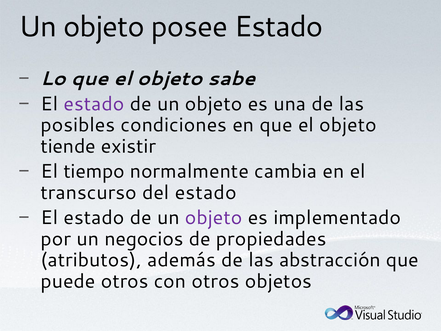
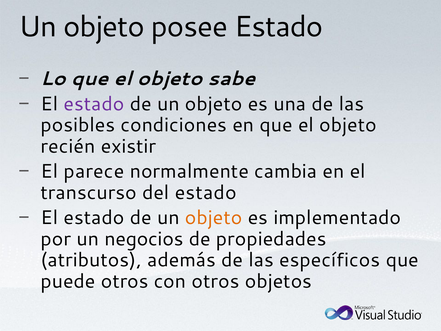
tiende: tiende -> recién (68, 146)
tiempo: tiempo -> parece (94, 171)
objeto colour: purple -> orange (214, 218)
abstracción: abstracción -> específicos (330, 260)
